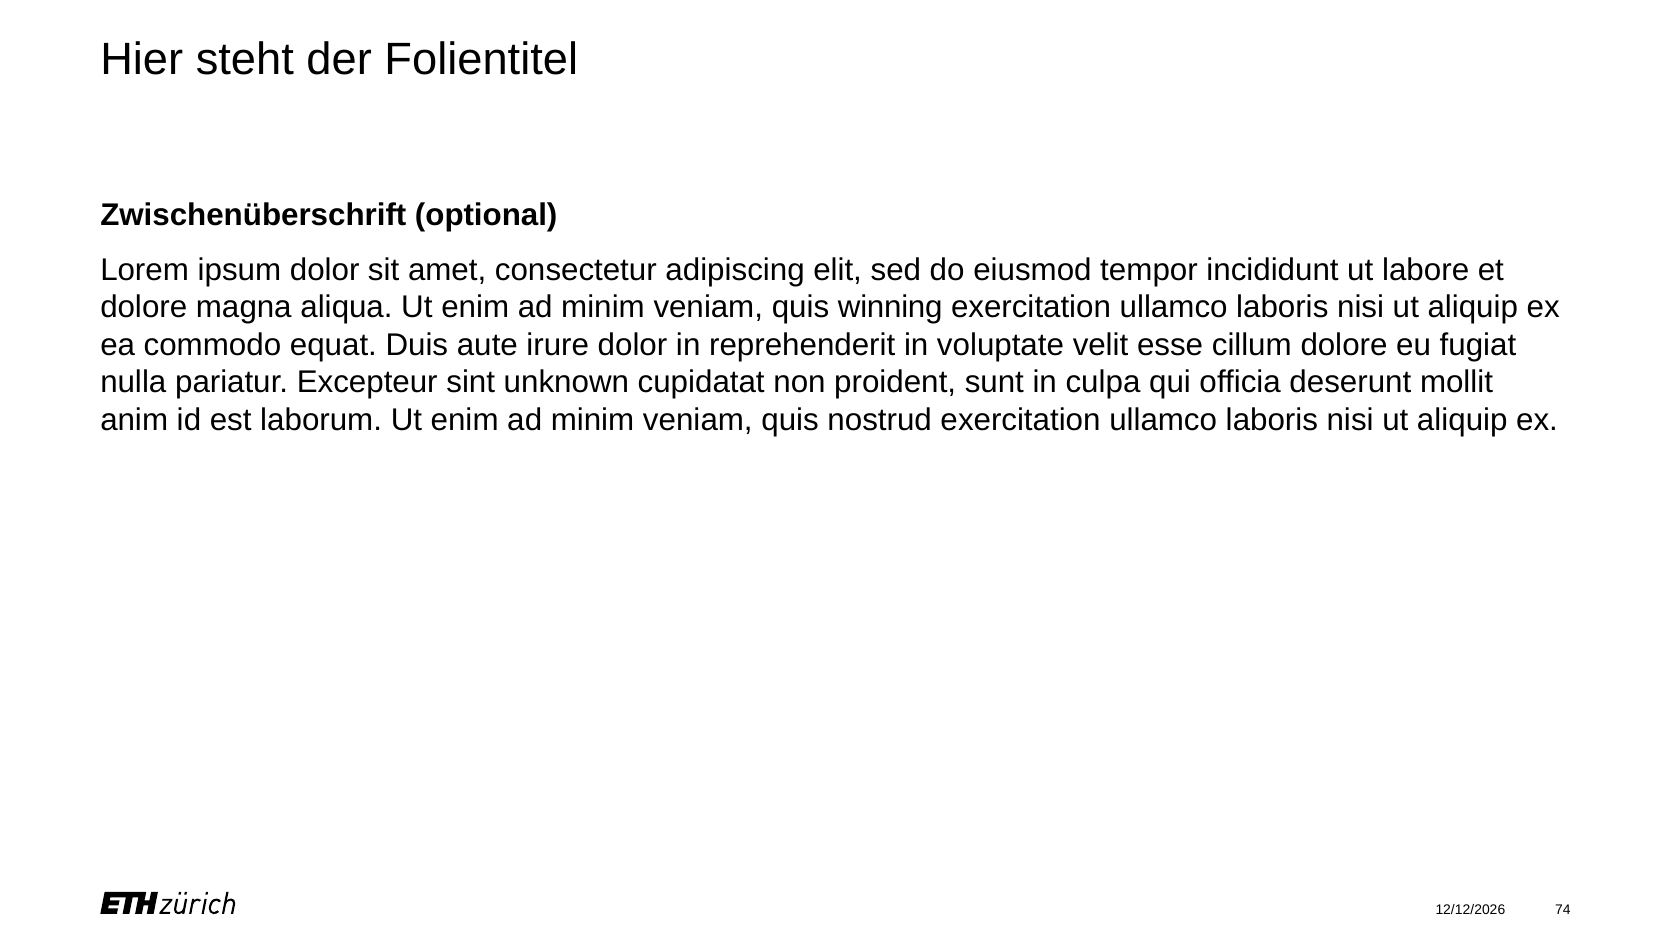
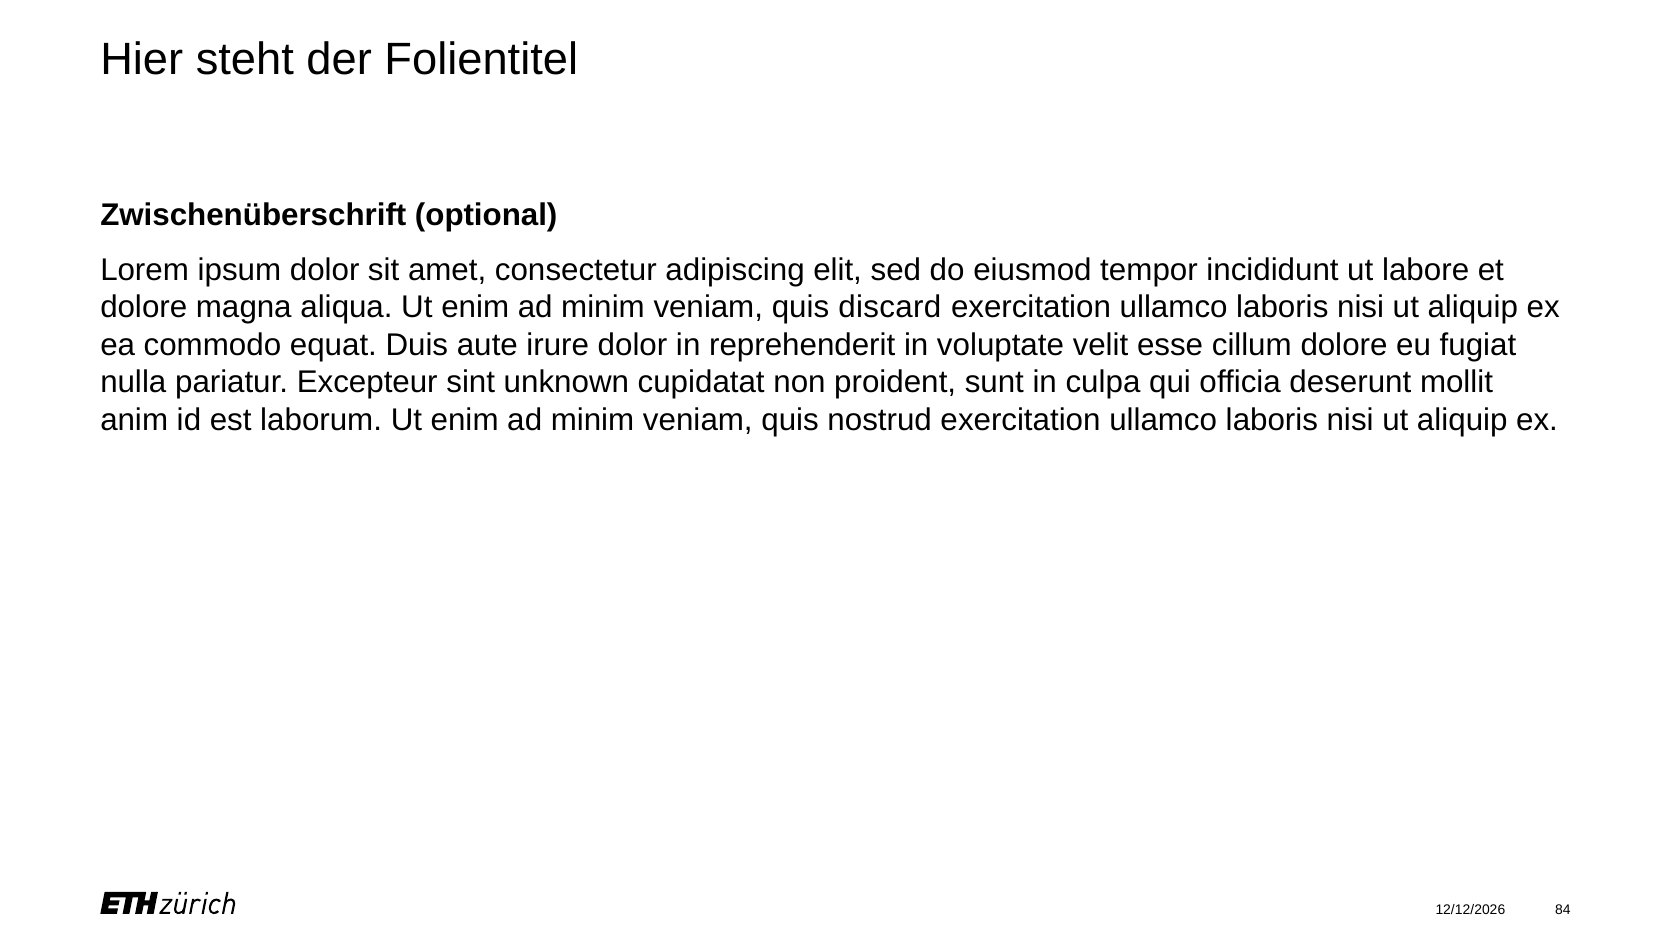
winning: winning -> discard (890, 307)
74: 74 -> 84 (1563, 910)
